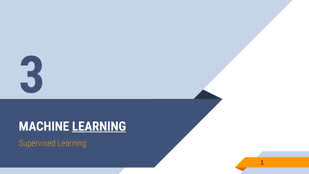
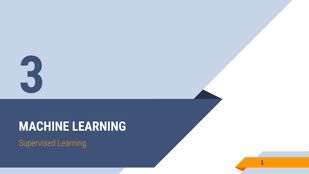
LEARNING underline: present -> none (99, 126)
